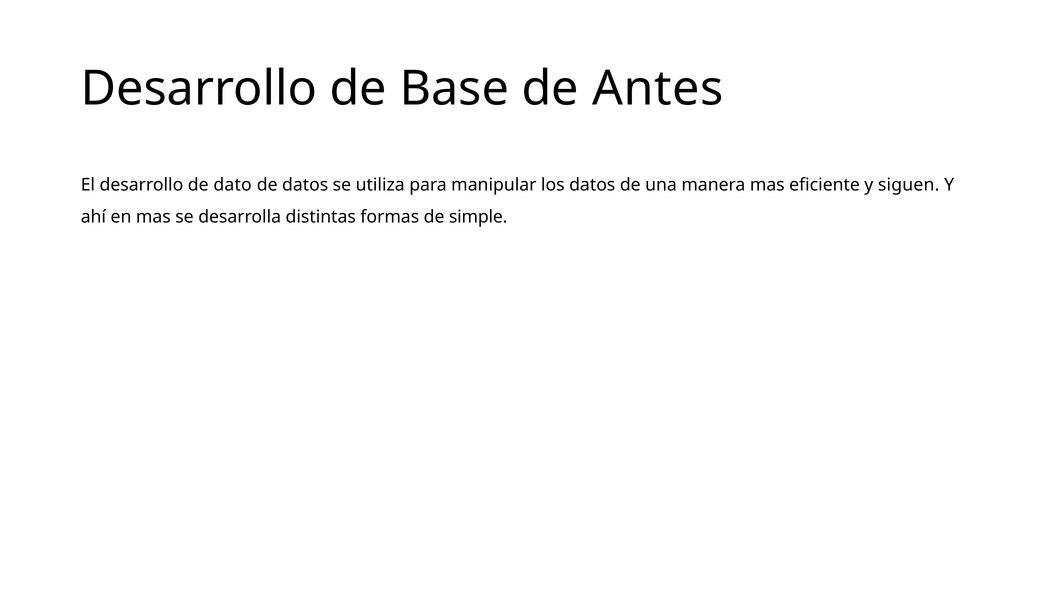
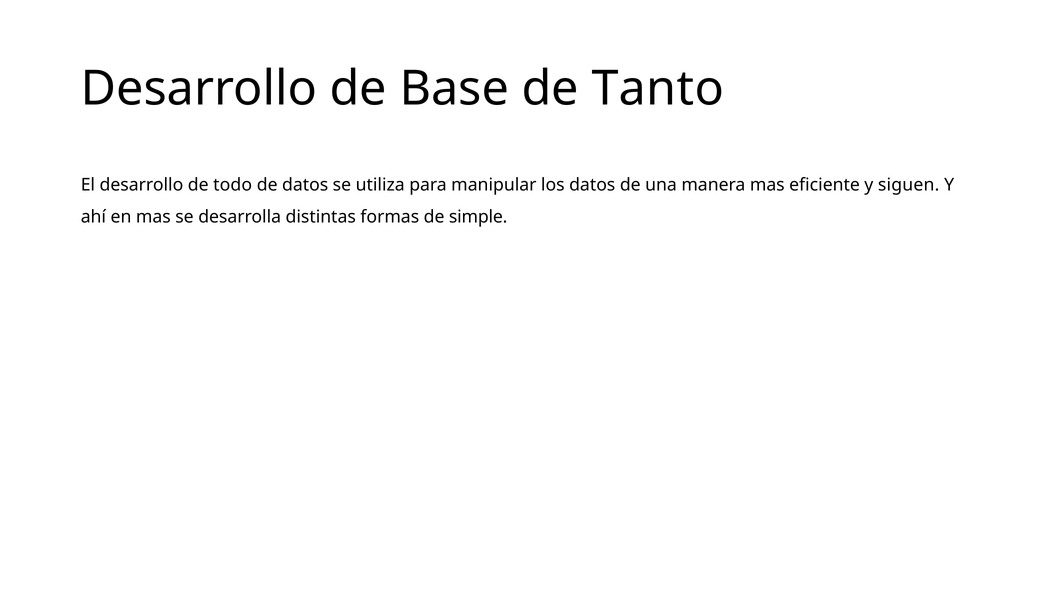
Antes: Antes -> Tanto (658, 89)
dato: dato -> todo (233, 185)
